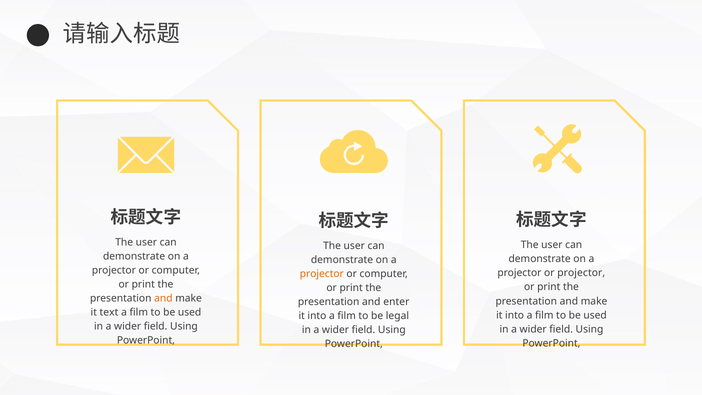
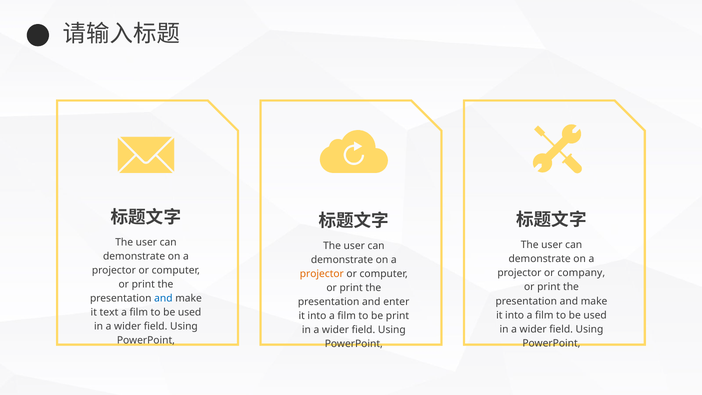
or projector: projector -> company (581, 273)
and colour: orange -> blue (163, 298)
be legal: legal -> print (397, 316)
